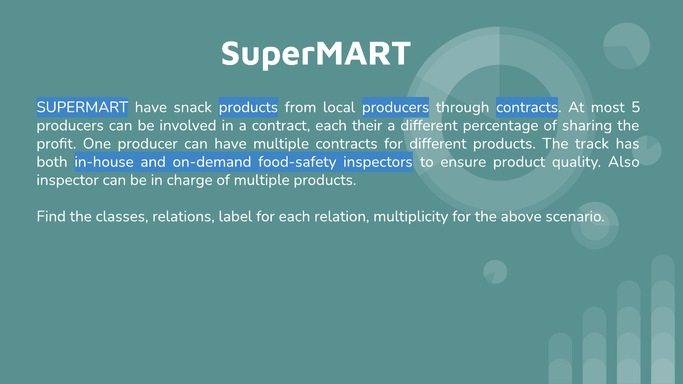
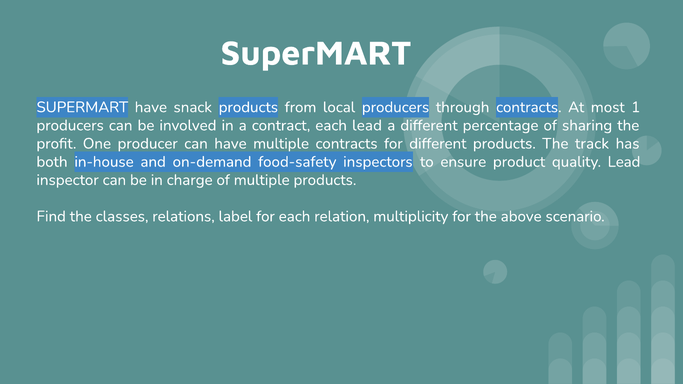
5: 5 -> 1 (636, 107)
each their: their -> lead (367, 125)
quality Also: Also -> Lead (624, 162)
